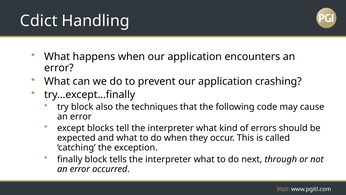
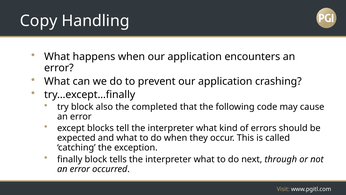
Cdict: Cdict -> Copy (39, 21)
techniques: techniques -> completed (155, 107)
